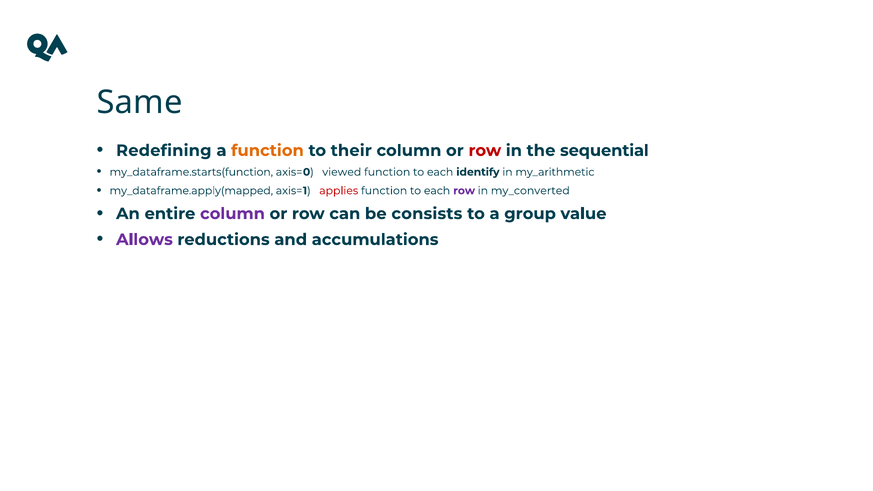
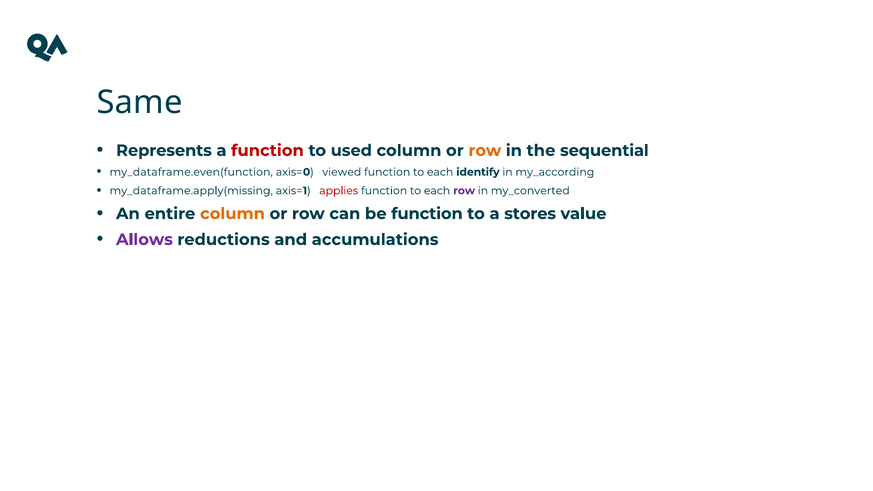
Redefining: Redefining -> Represents (164, 151)
function colour: orange -> red (267, 151)
their: their -> used (351, 151)
row colour: red -> orange (485, 151)
my_dataframe.starts(function: my_dataframe.starts(function -> my_dataframe.even(function (191, 172)
my_arithmetic: my_arithmetic -> my_according (555, 172)
my_dataframe.apply(mapped: my_dataframe.apply(mapped -> my_dataframe.apply(missing (191, 191)
column colour: purple -> orange (232, 214)
be consists: consists -> function (427, 214)
group: group -> stores (530, 214)
